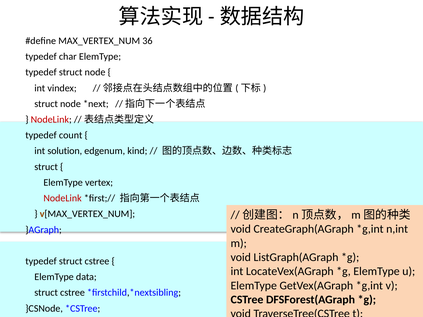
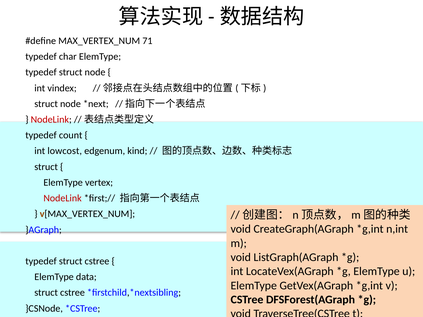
36: 36 -> 71 (147, 41)
solution: solution -> lowcost (65, 151)
